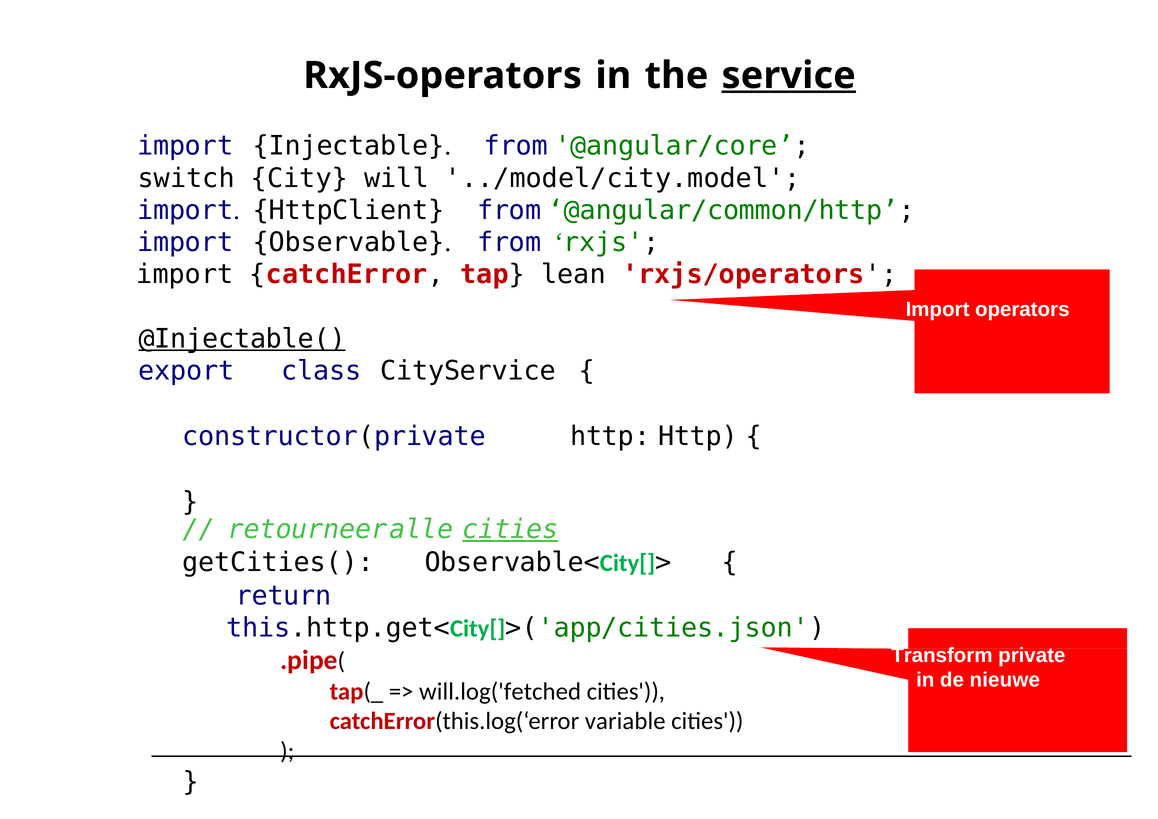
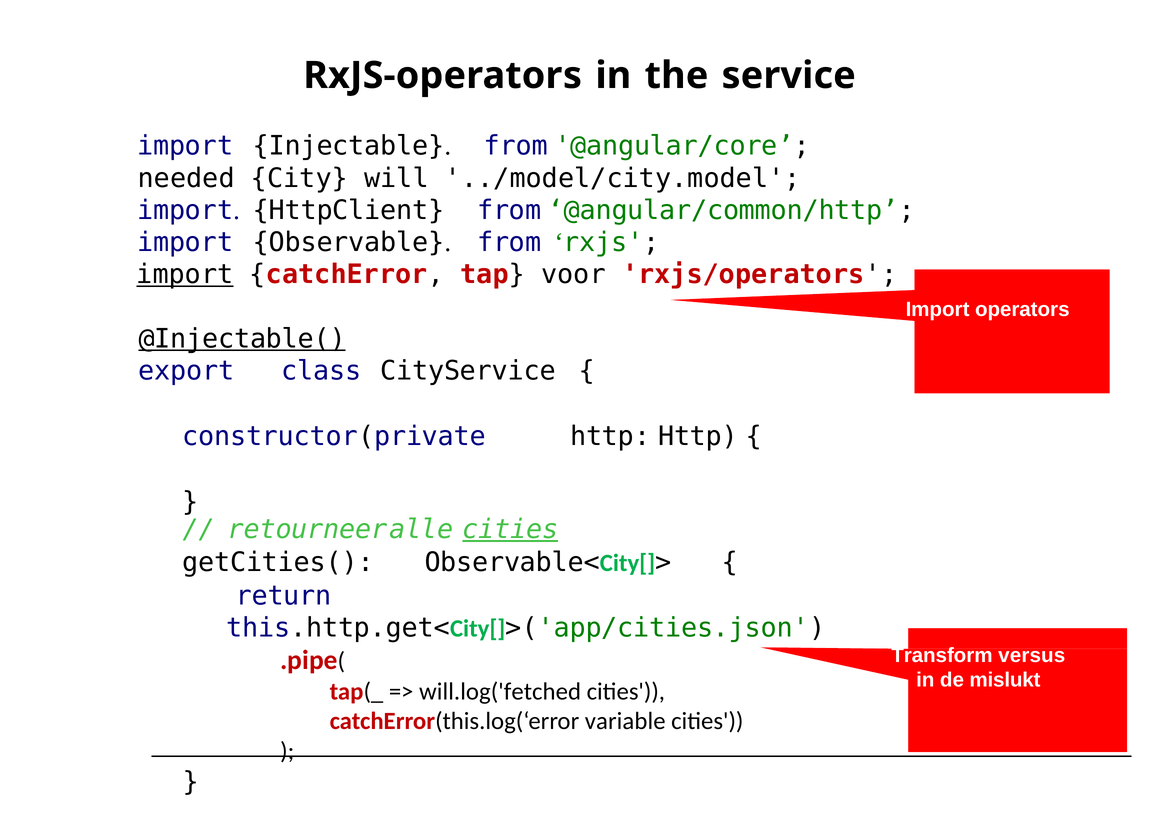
service underline: present -> none (789, 76)
switch: switch -> needed (186, 178)
import underline: none -> present (185, 275)
lean: lean -> voor (573, 275)
private: private -> versus (1032, 655)
nieuwe: nieuwe -> mislukt (1005, 680)
